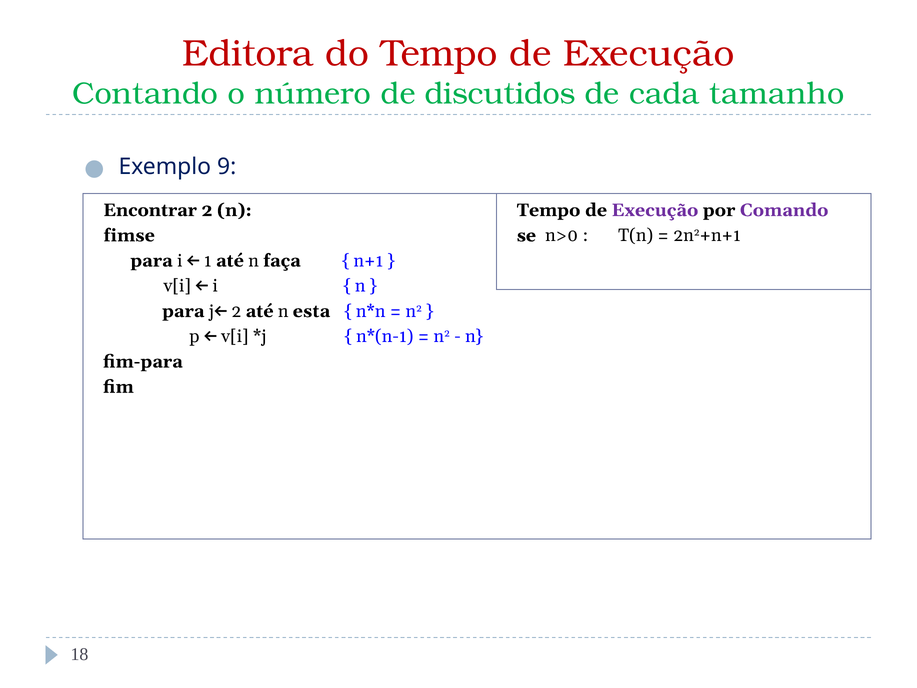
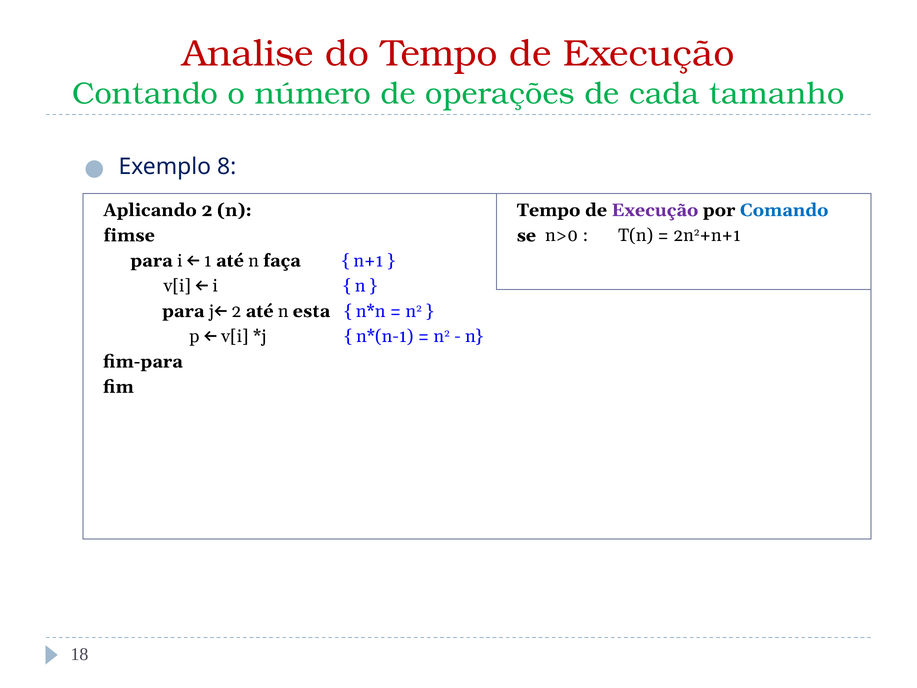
Editora: Editora -> Analise (248, 54)
discutidos: discutidos -> operações (500, 94)
9: 9 -> 8 (227, 166)
Encontrar: Encontrar -> Aplicando (150, 210)
Comando colour: purple -> blue (784, 210)
